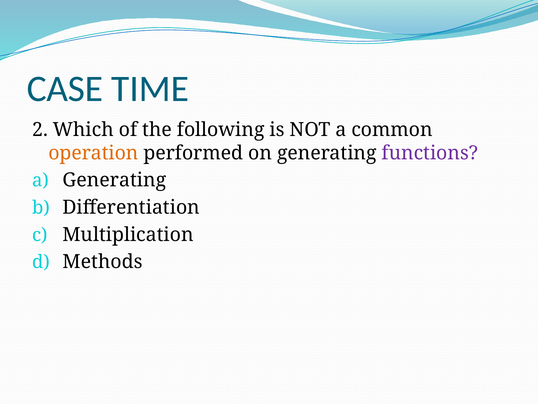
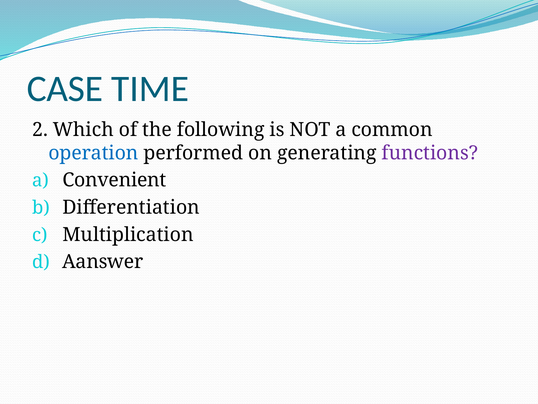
operation colour: orange -> blue (93, 153)
a Generating: Generating -> Convenient (114, 180)
Methods: Methods -> Aanswer (103, 262)
